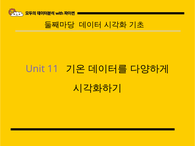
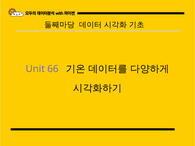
11: 11 -> 66 (53, 69)
